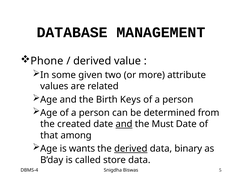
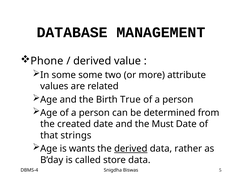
some given: given -> some (90, 75)
Keys: Keys -> True (130, 99)
and underline: present -> none (124, 124)
among: among -> strings (76, 135)
binary: binary -> rather (188, 148)
